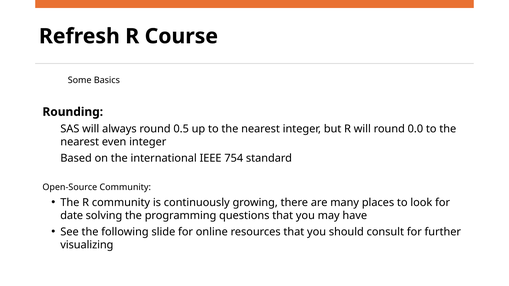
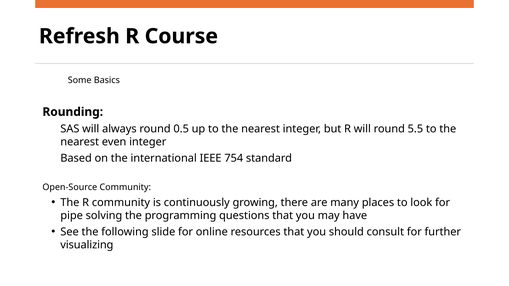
0.0: 0.0 -> 5.5 (415, 129)
date: date -> pipe (72, 216)
